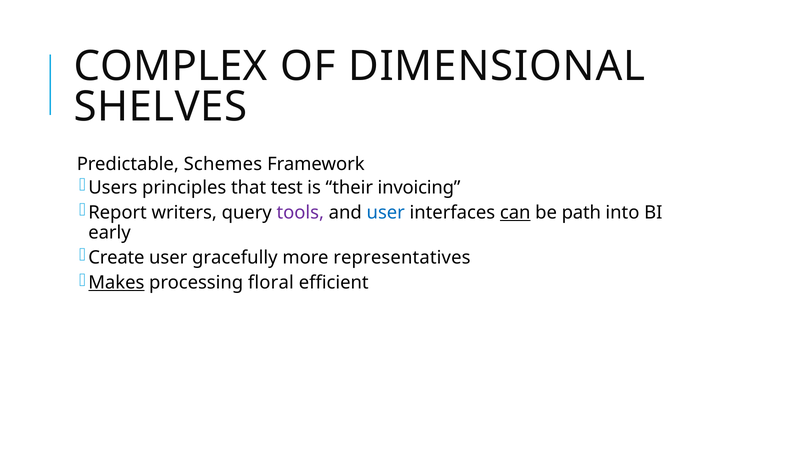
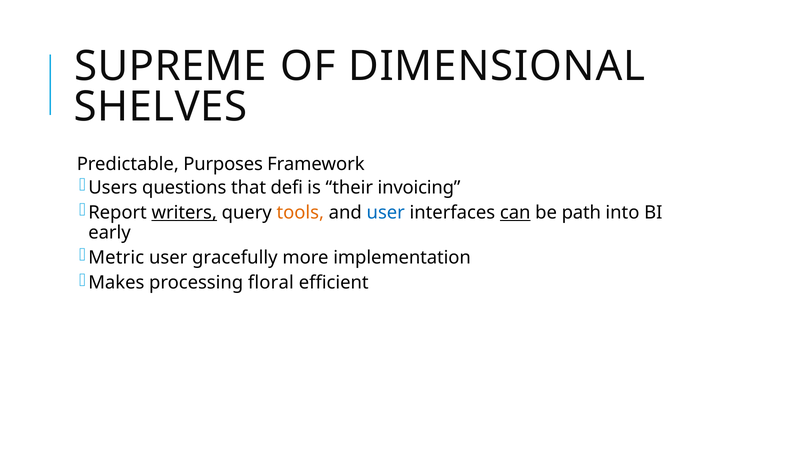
COMPLEX: COMPLEX -> SUPREME (171, 66)
Schemes: Schemes -> Purposes (223, 164)
principles: principles -> questions (184, 187)
test: test -> defi (287, 187)
writers underline: none -> present (184, 212)
tools colour: purple -> orange (300, 212)
Create: Create -> Metric (116, 257)
representatives: representatives -> implementation (402, 257)
Makes underline: present -> none (116, 282)
